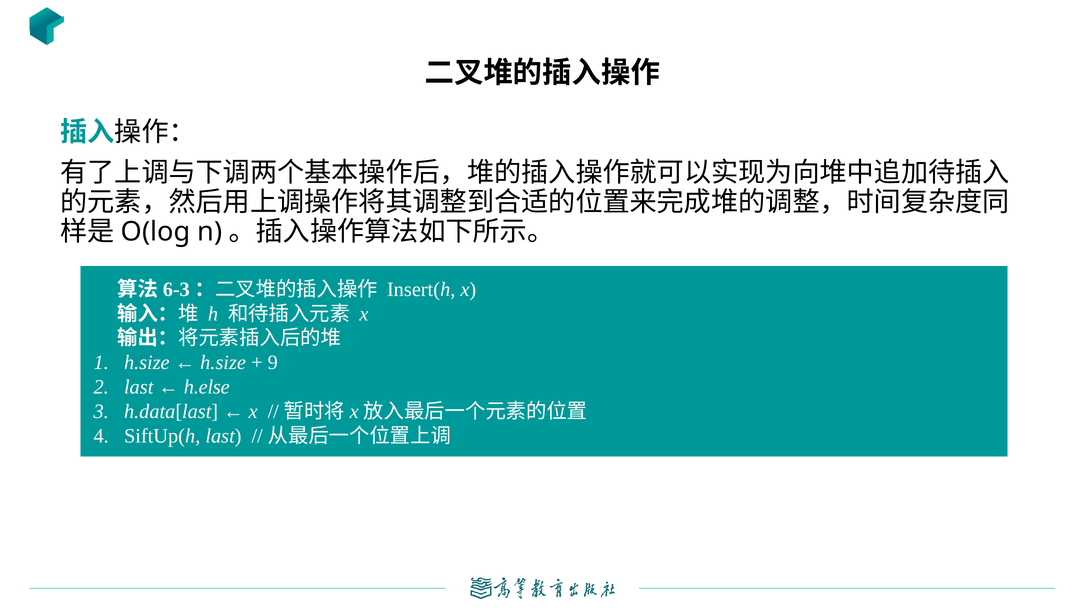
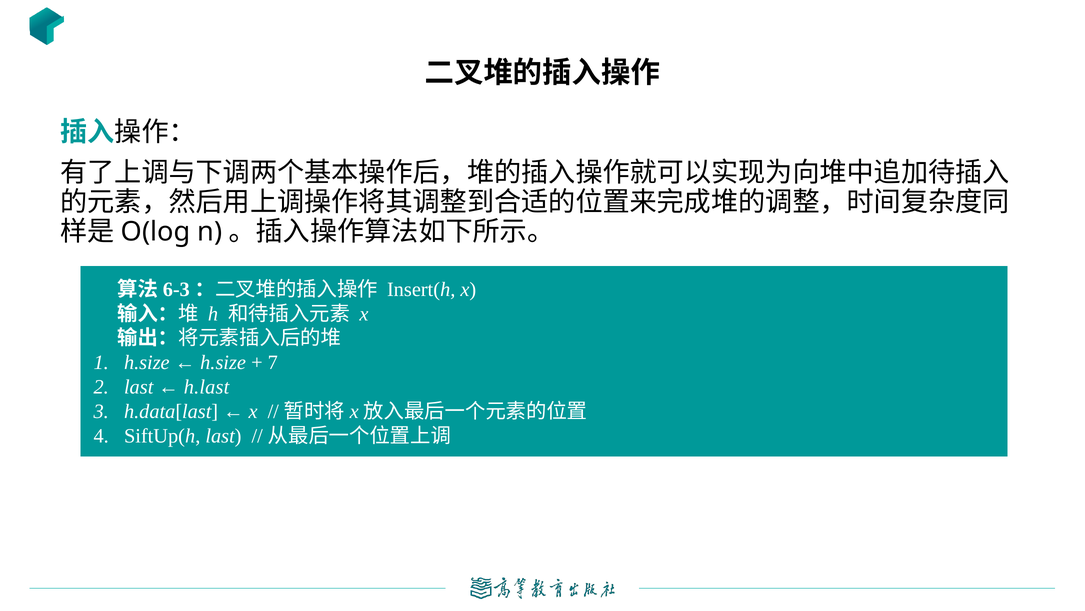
9: 9 -> 7 (273, 362)
h.else: h.else -> h.last (207, 387)
